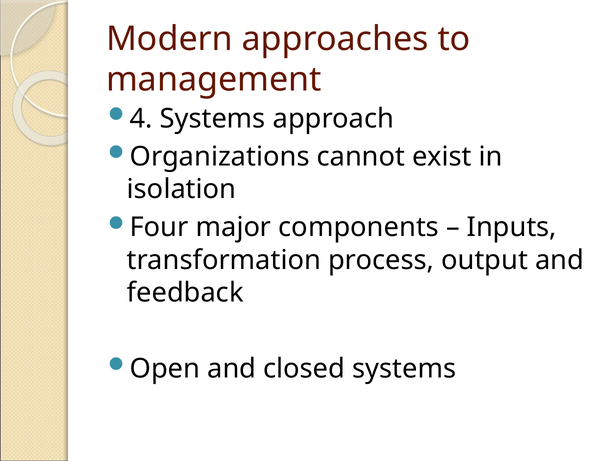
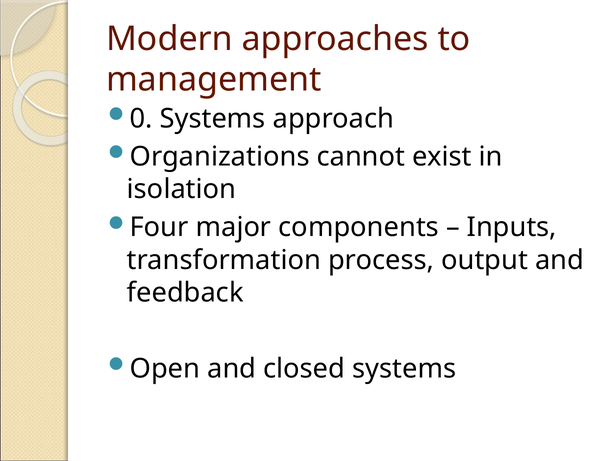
4: 4 -> 0 (141, 119)
